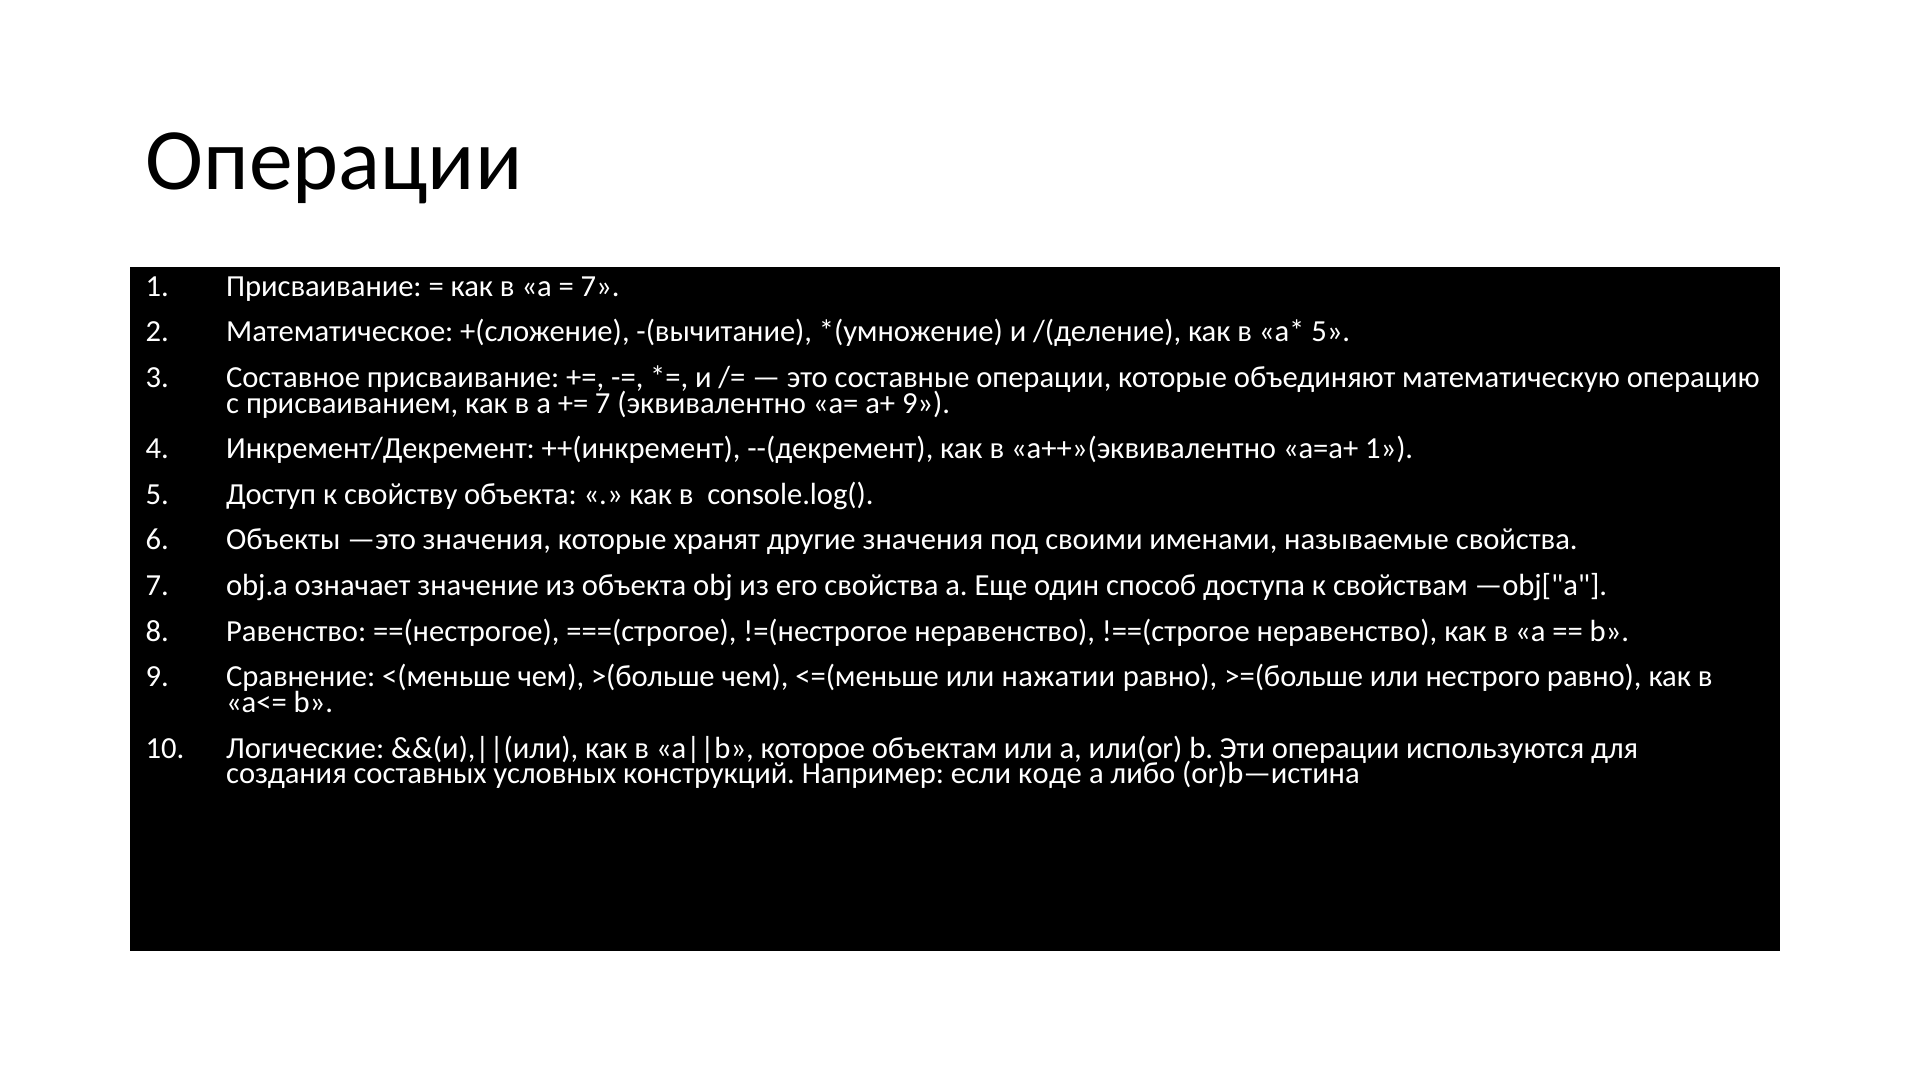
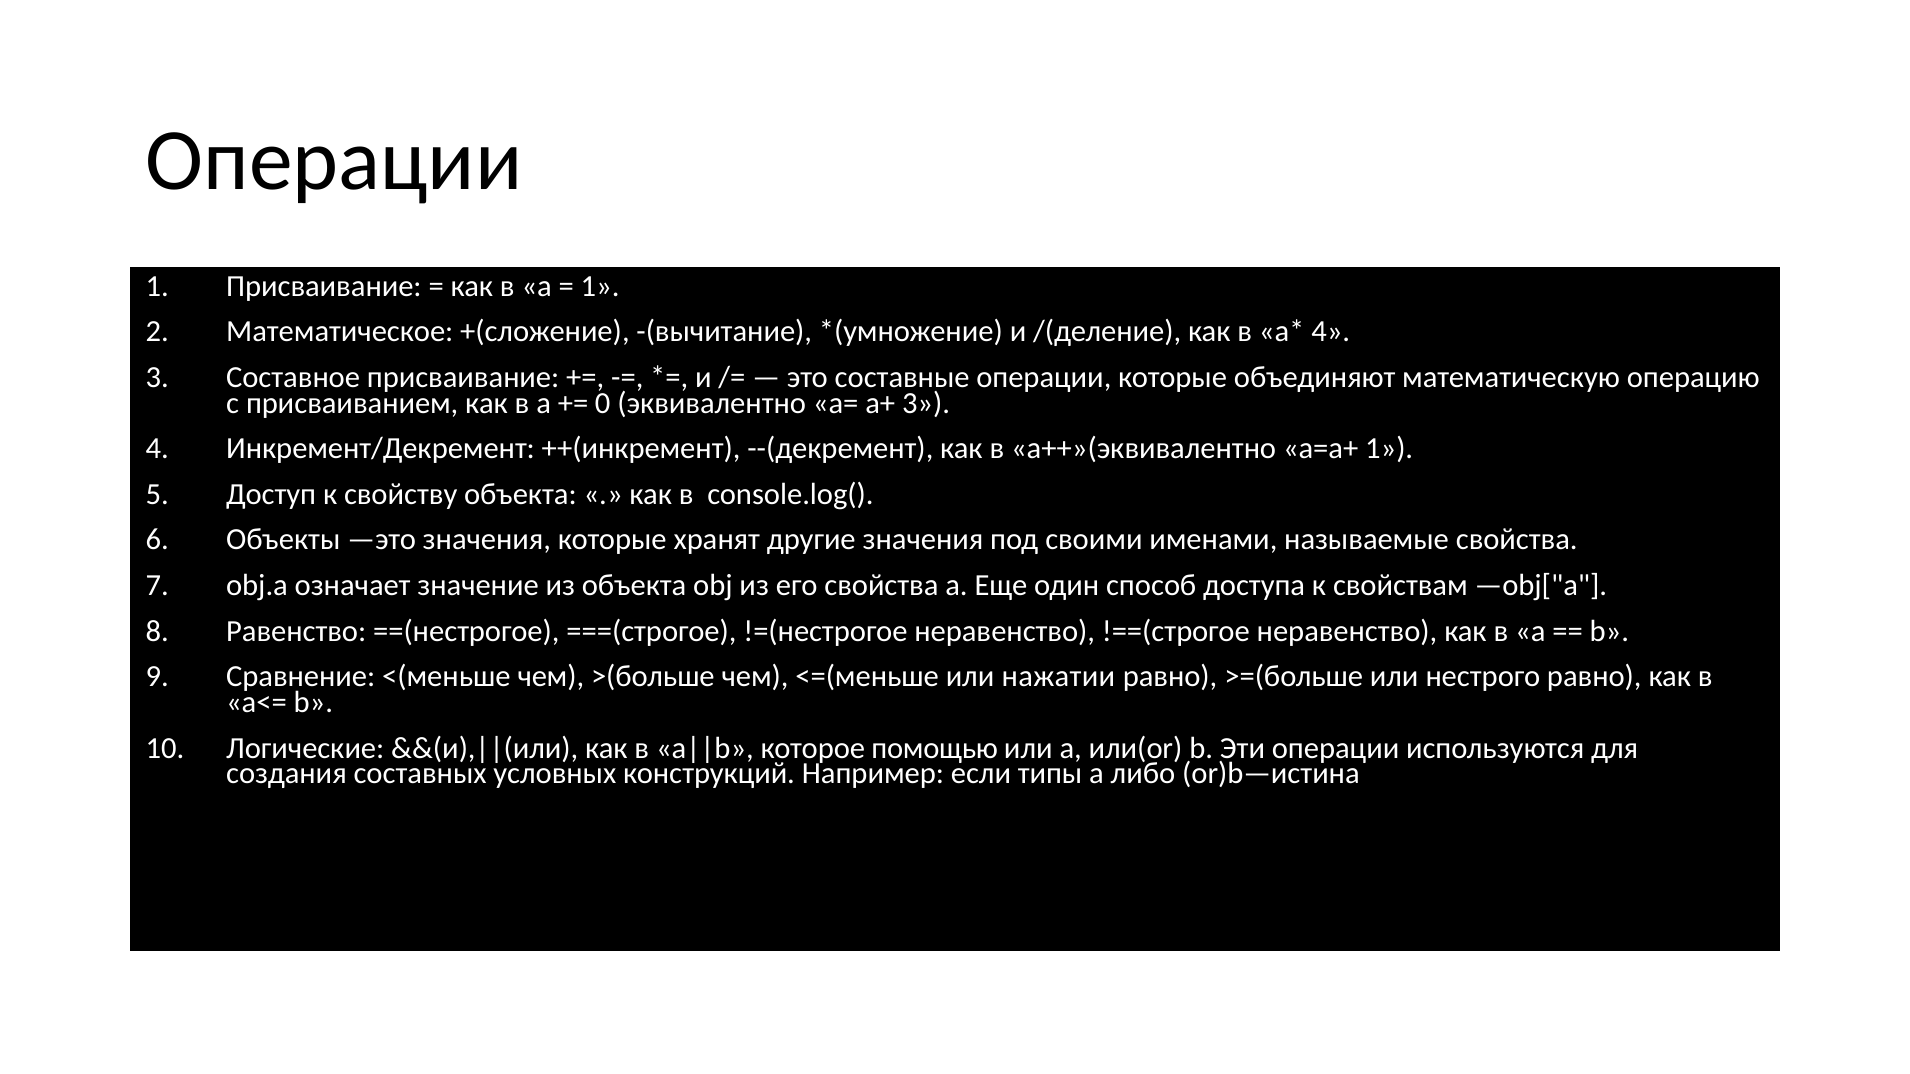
7: 7 -> 1 (600, 286)
5: 5 -> 4 (1331, 332)
7: 7 -> 0 (603, 403)
a+ 9: 9 -> 3 (926, 403)
объектам: объектам -> помощью (935, 748)
коде: коде -> типы (1050, 774)
